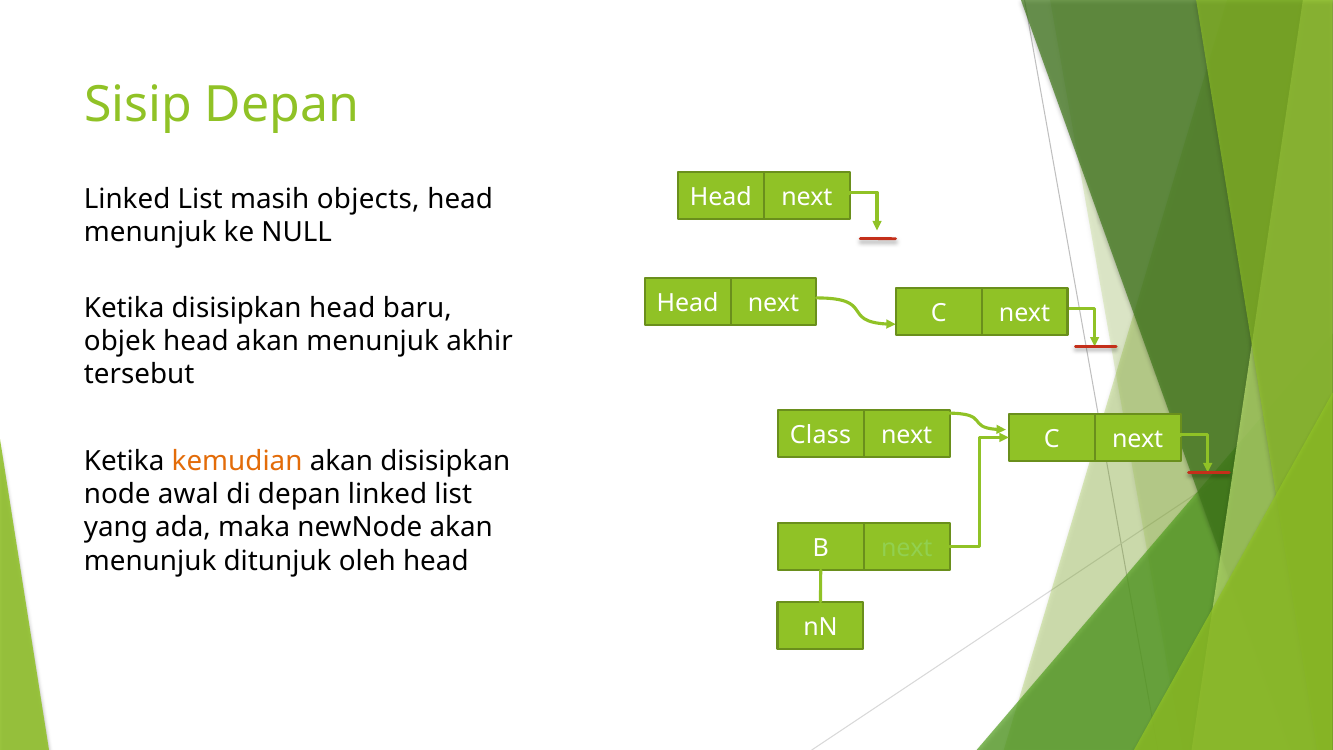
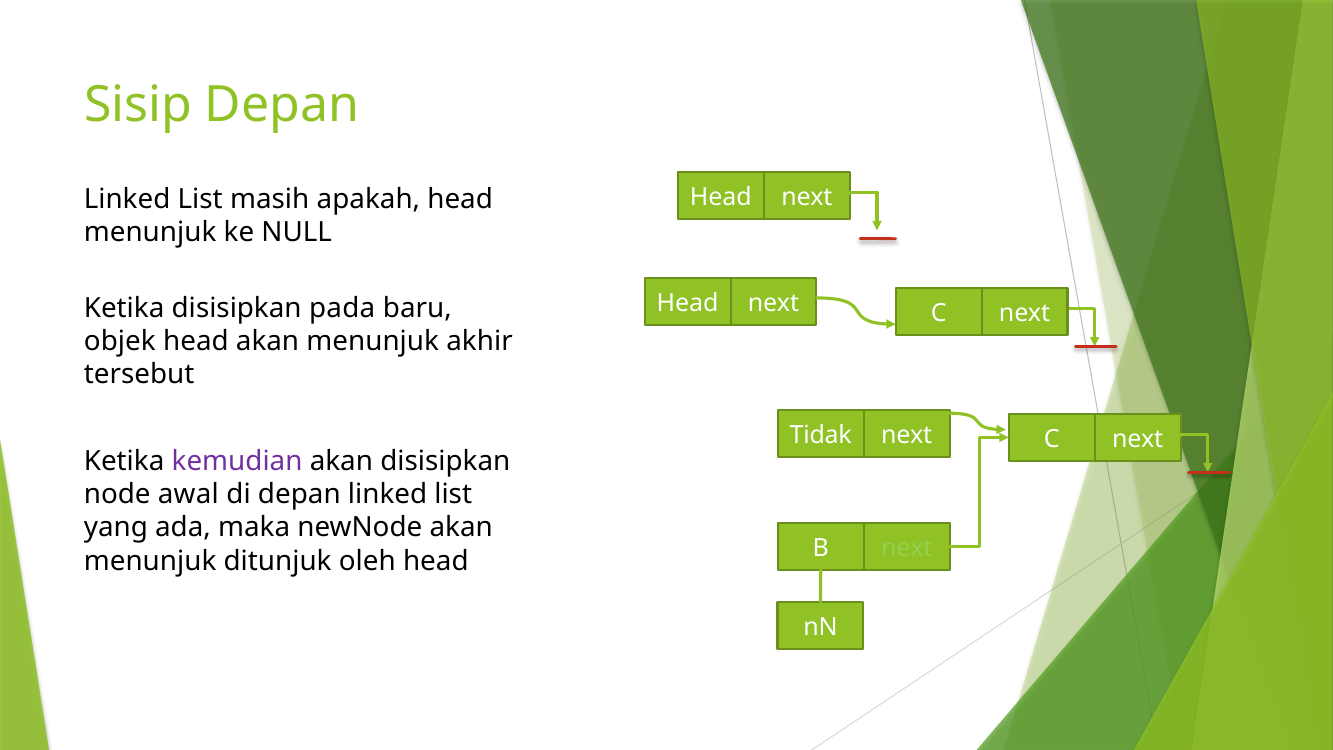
objects: objects -> apakah (368, 199)
disisipkan head: head -> pada (342, 308)
Class: Class -> Tidak (821, 435)
kemudian colour: orange -> purple (237, 461)
